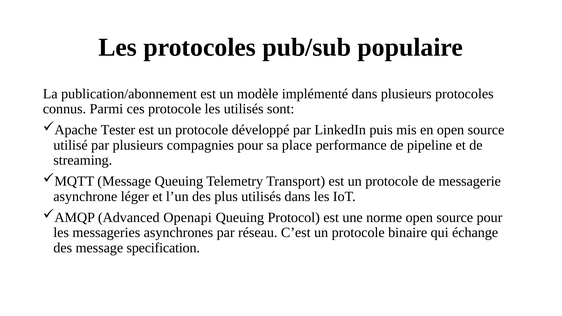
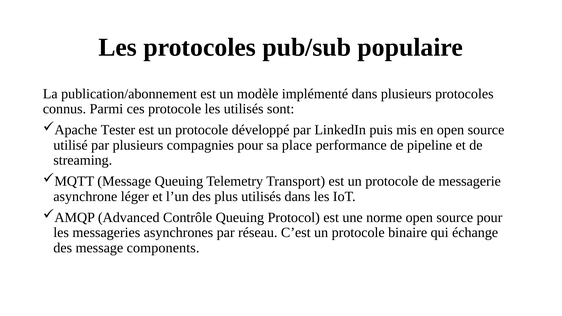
Openapi: Openapi -> Contrôle (188, 218)
specification: specification -> components (163, 248)
